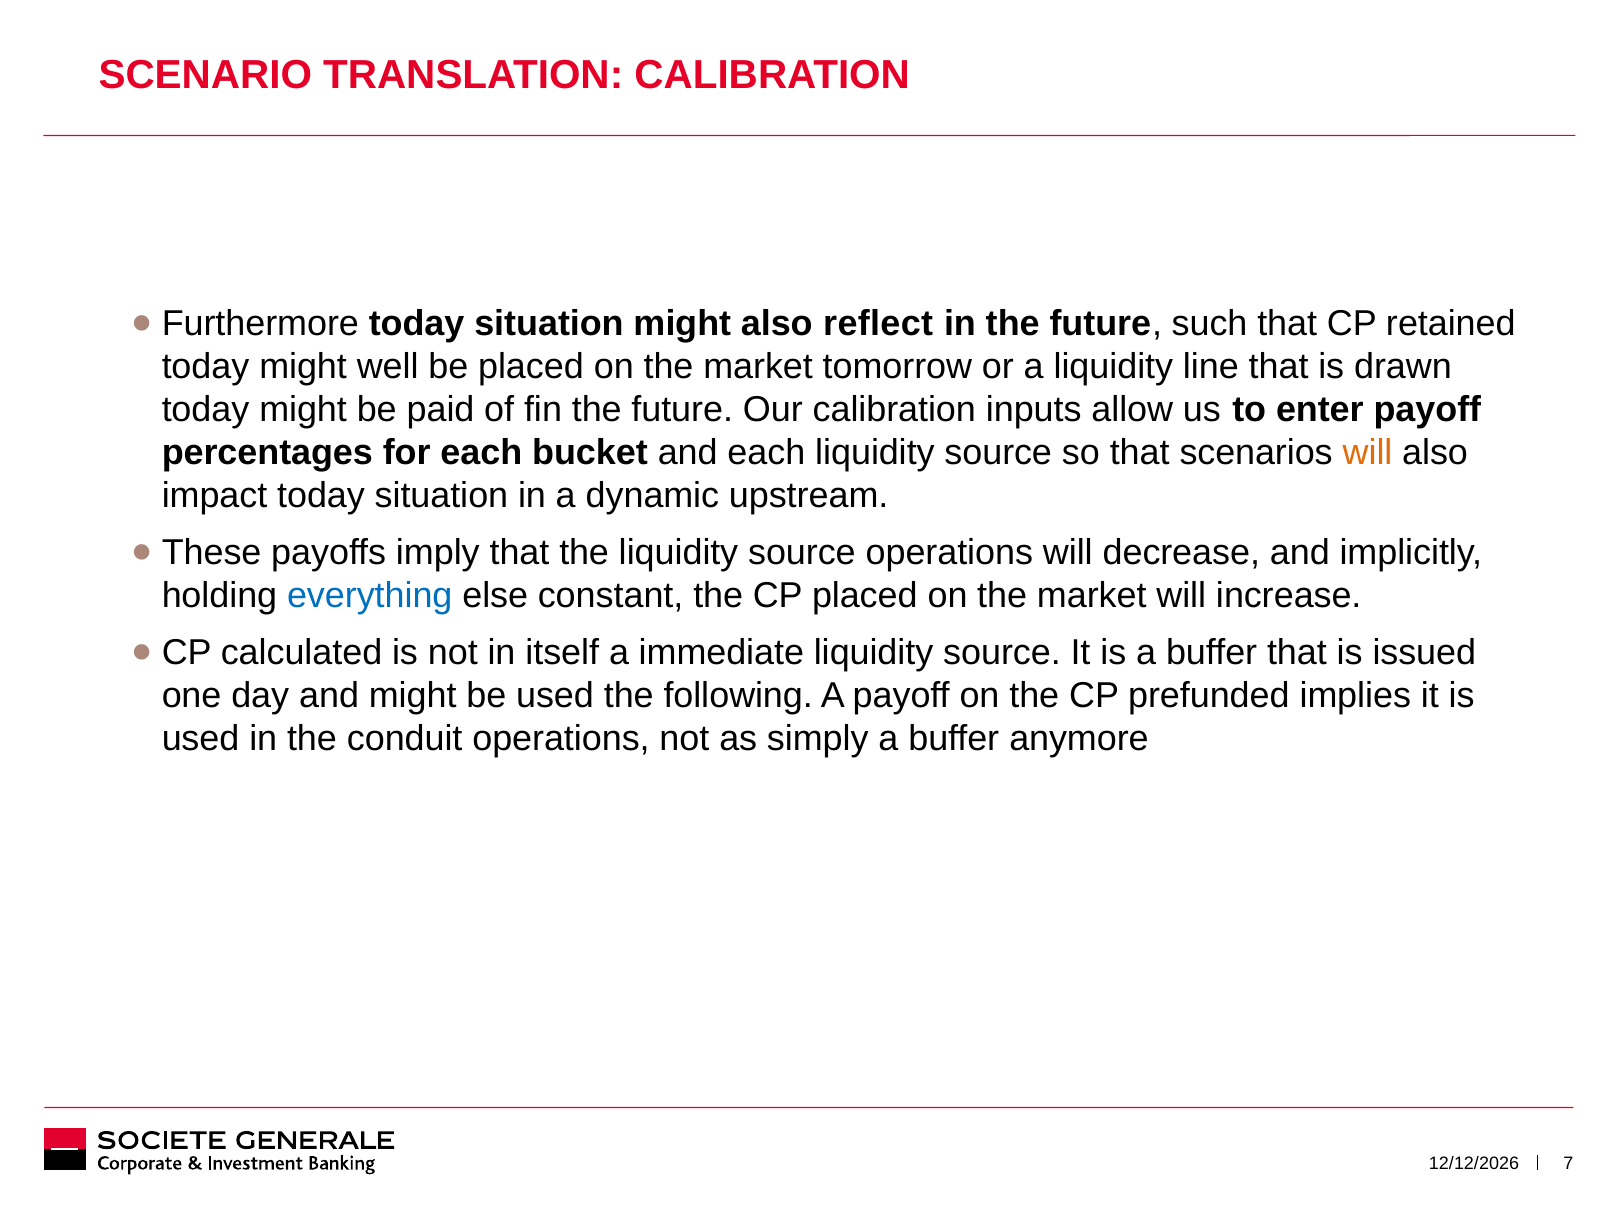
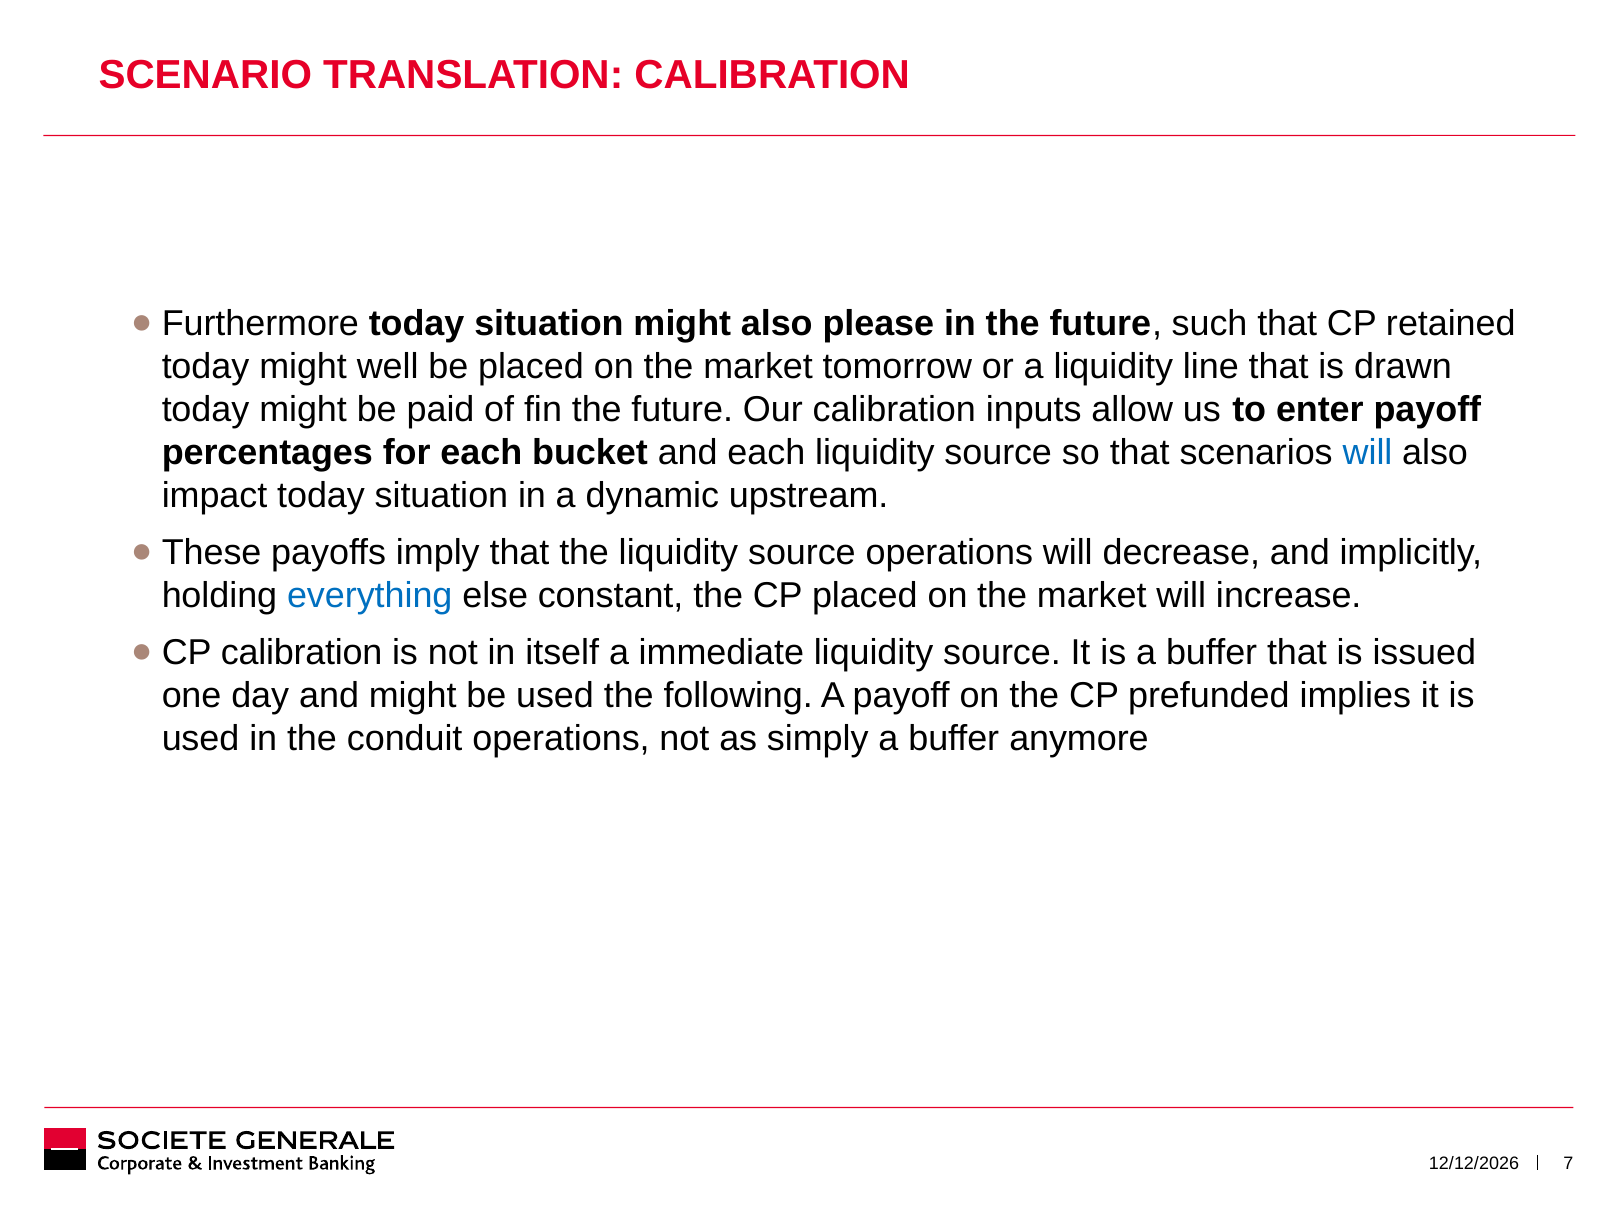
reflect: reflect -> please (878, 323)
will colour: orange -> blue (1368, 453)
CP calculated: calculated -> calibration (302, 652)
